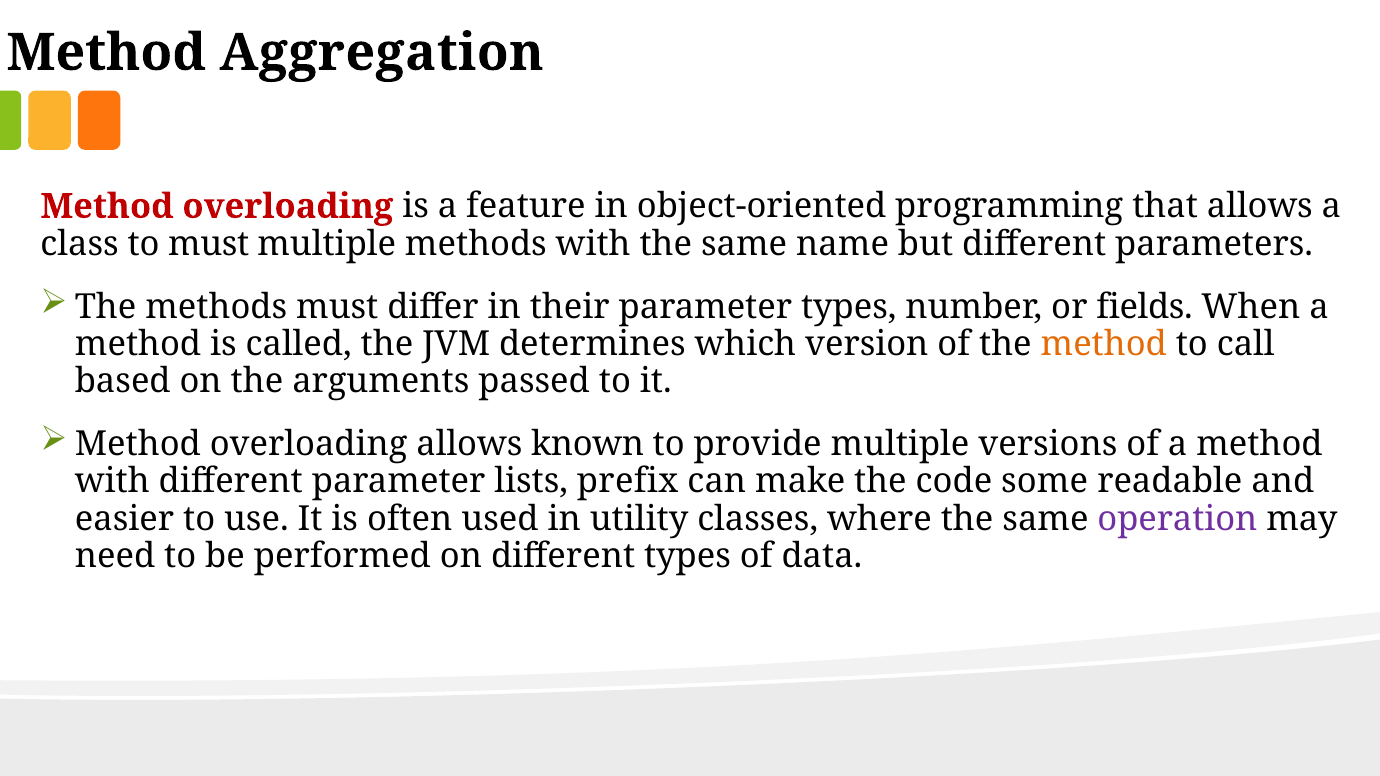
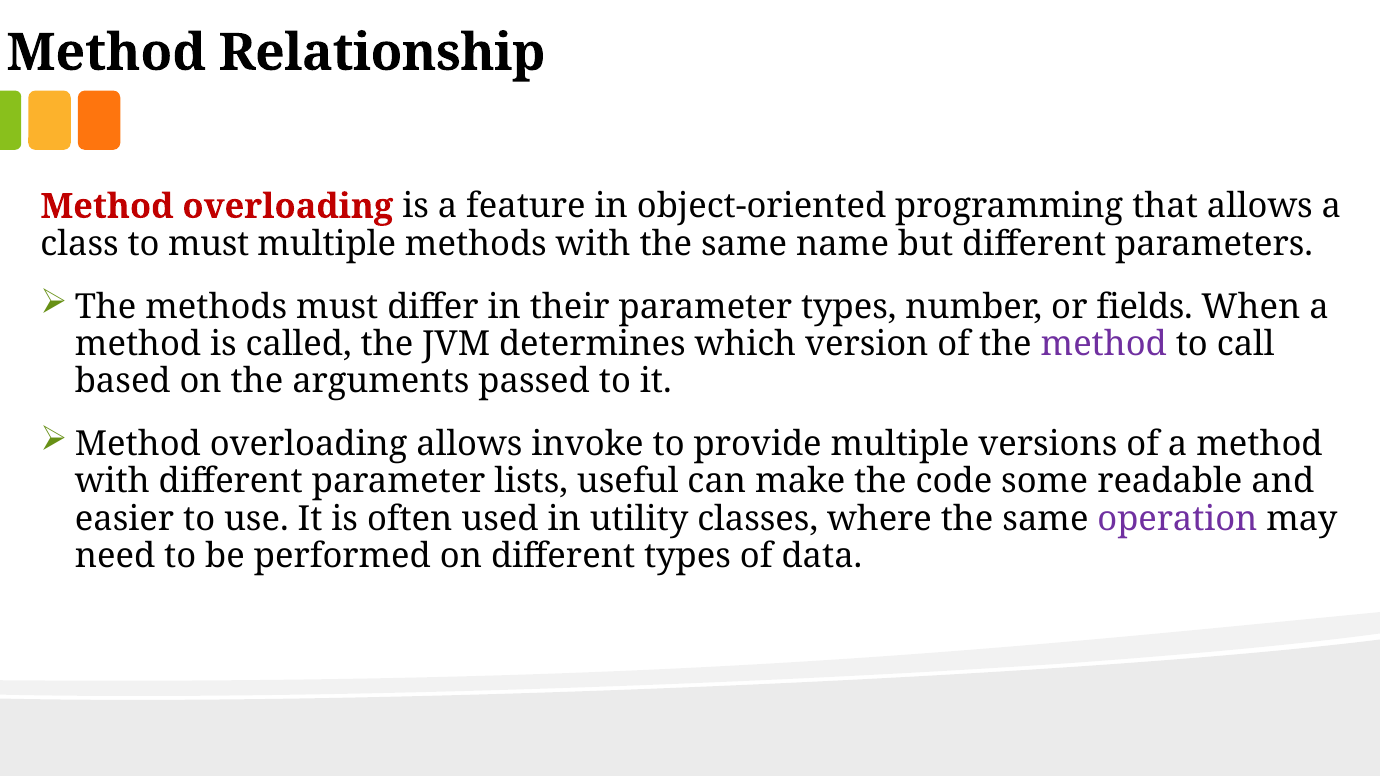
Aggregation: Aggregation -> Relationship (382, 53)
method colour: orange -> purple (1104, 344)
known: known -> invoke (587, 445)
prefix: prefix -> useful (628, 482)
